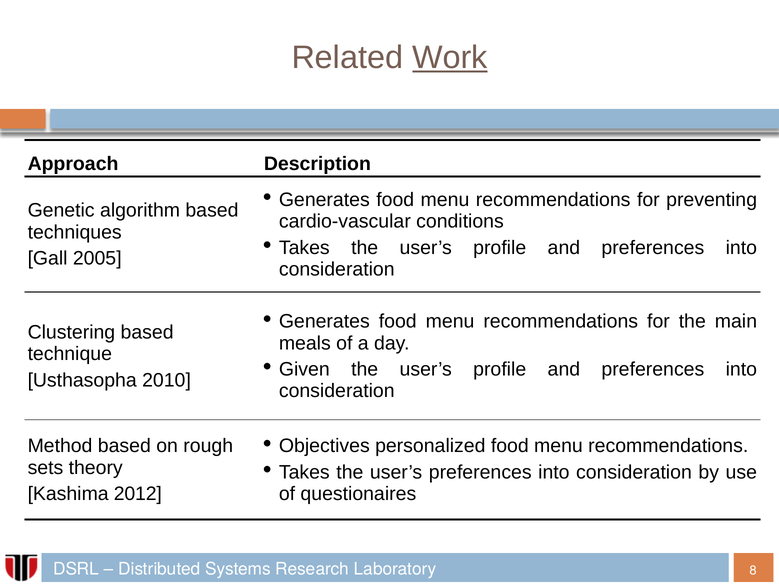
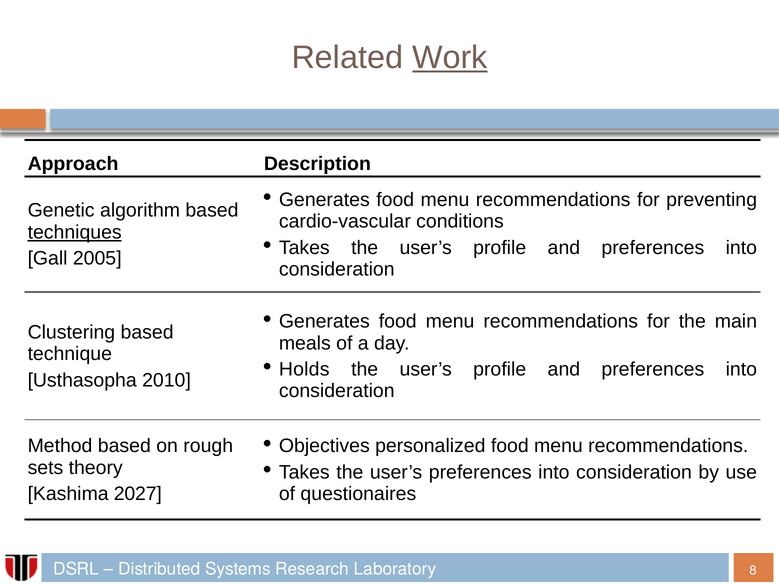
techniques underline: none -> present (75, 232)
Given: Given -> Holds (304, 369)
2012: 2012 -> 2027 (138, 494)
